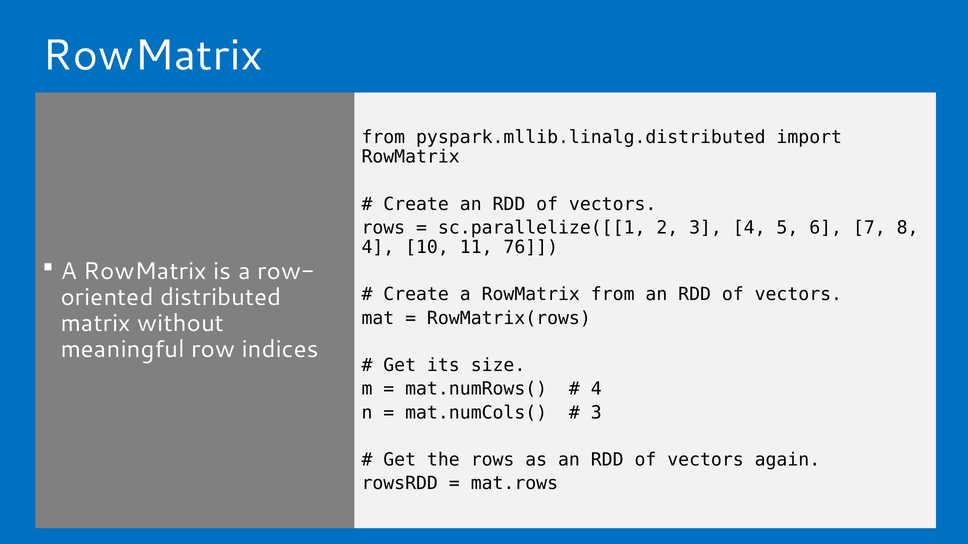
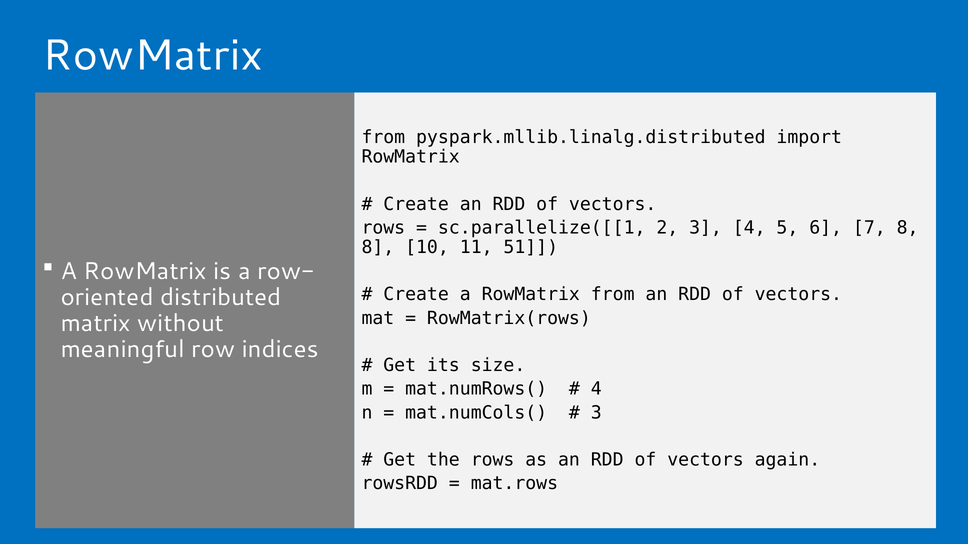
4: 4 -> 8 (378, 248)
76: 76 -> 51 (531, 248)
